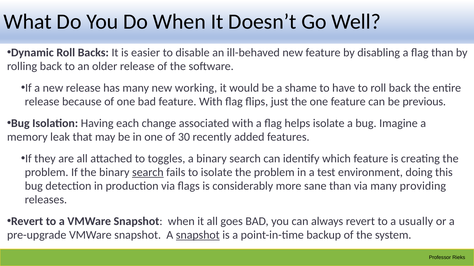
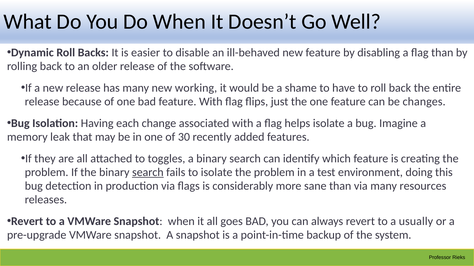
previous: previous -> changes (424, 102)
providing: providing -> resources (423, 186)
snapshot underline: present -> none (198, 235)
